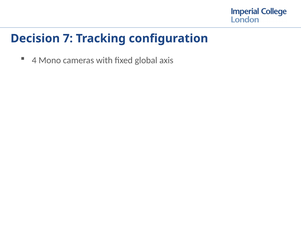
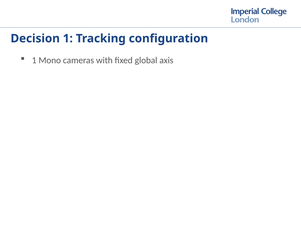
Decision 7: 7 -> 1 (68, 38)
4: 4 -> 1 (34, 60)
